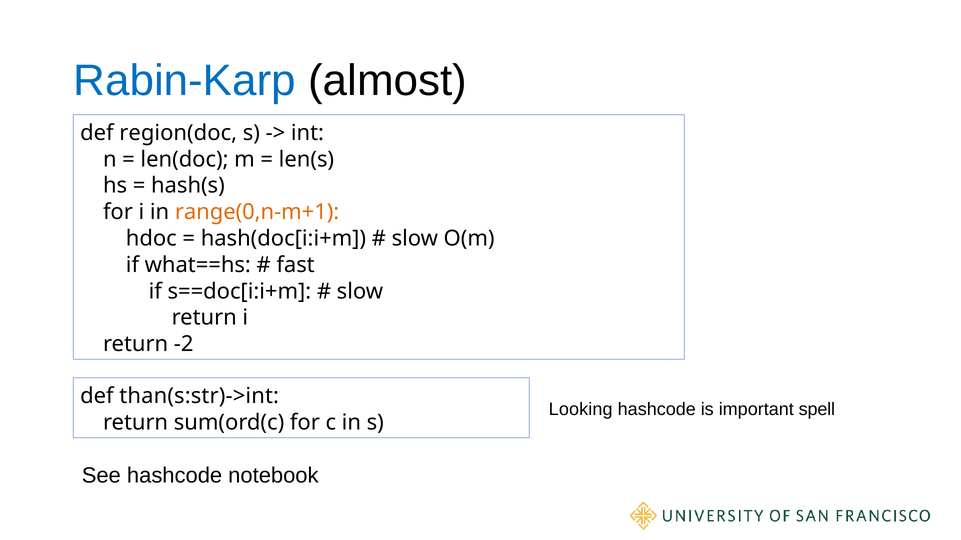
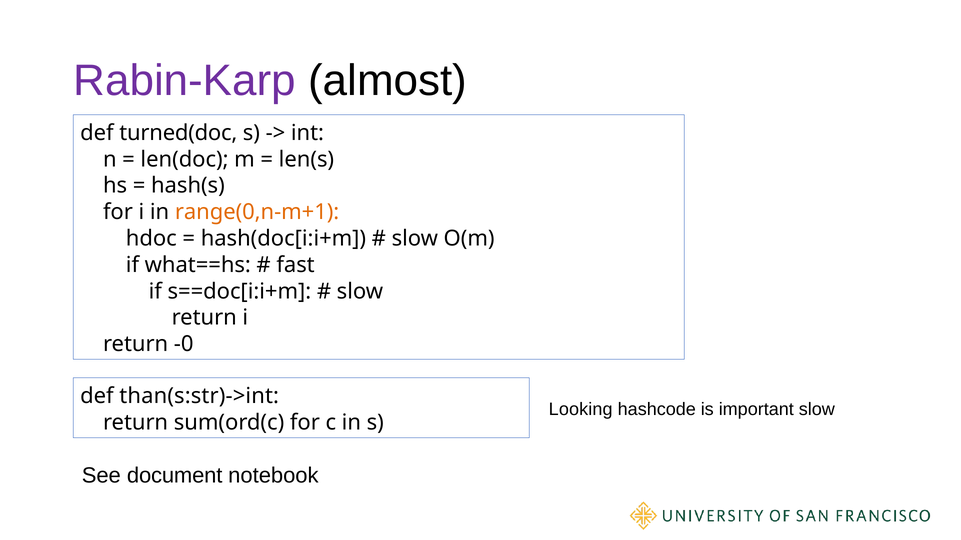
Rabin-Karp colour: blue -> purple (185, 81)
region(doc: region(doc -> turned(doc (178, 133)
-2: -2 -> -0 (184, 344)
important spell: spell -> slow (817, 410)
See hashcode: hashcode -> document (175, 476)
